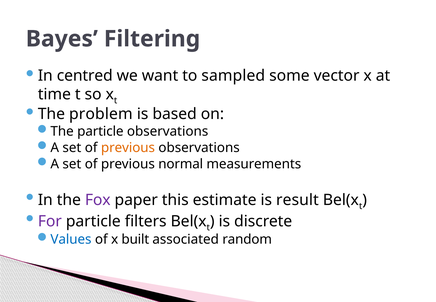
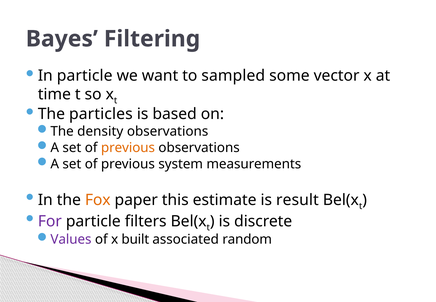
In centred: centred -> particle (85, 76)
problem: problem -> particles (101, 114)
The particle: particle -> density (100, 131)
normal: normal -> system (181, 164)
Fox colour: purple -> orange (98, 200)
Values colour: blue -> purple (71, 239)
